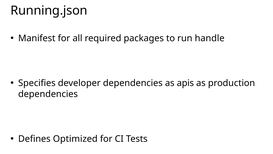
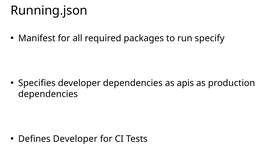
handle: handle -> specify (210, 38)
Defines Optimized: Optimized -> Developer (75, 139)
